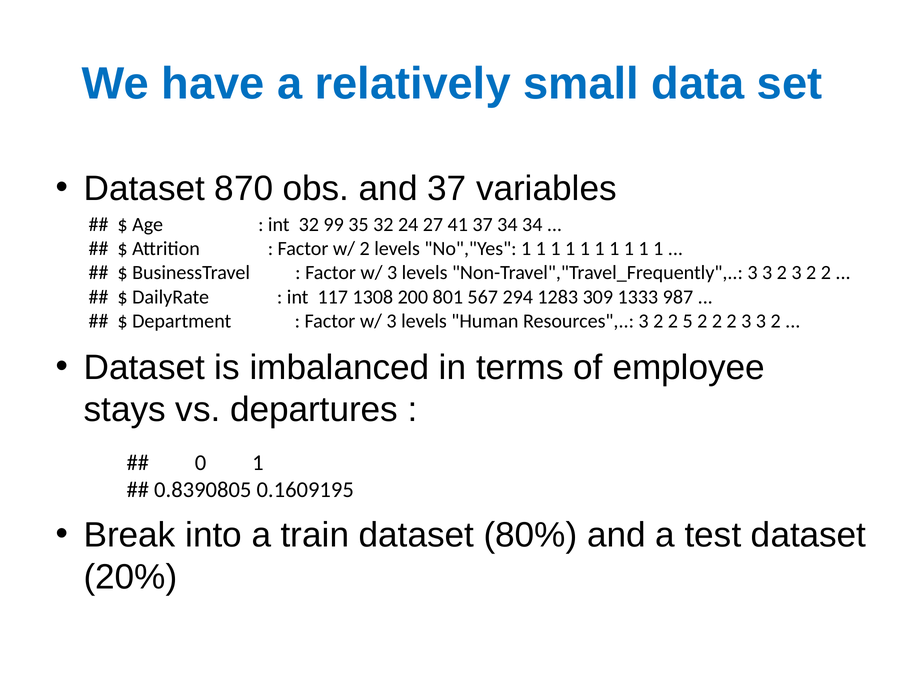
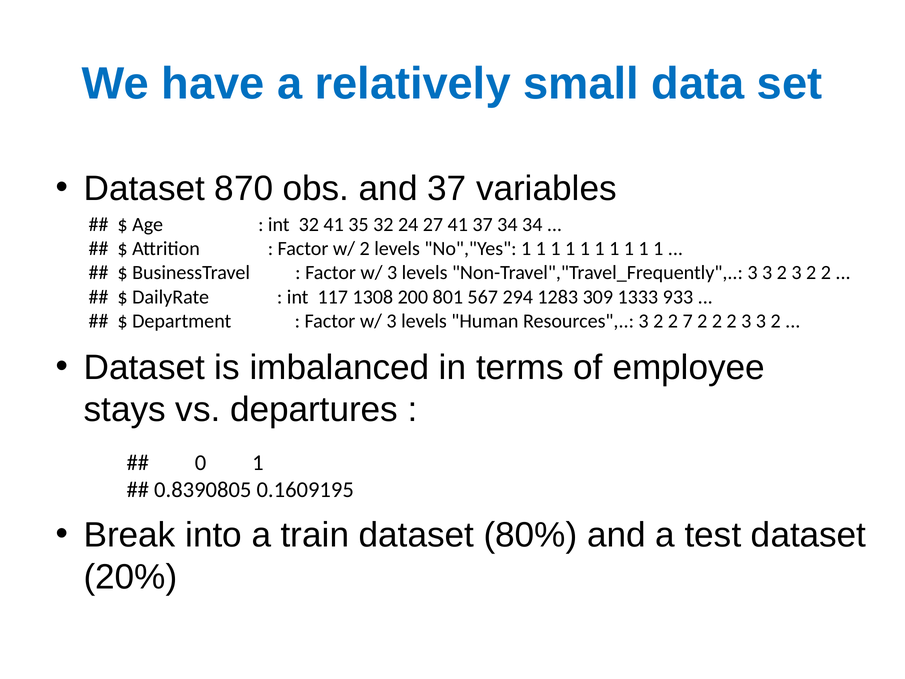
32 99: 99 -> 41 (334, 224)
987: 987 -> 933 (678, 297)
5: 5 -> 7 (688, 321)
